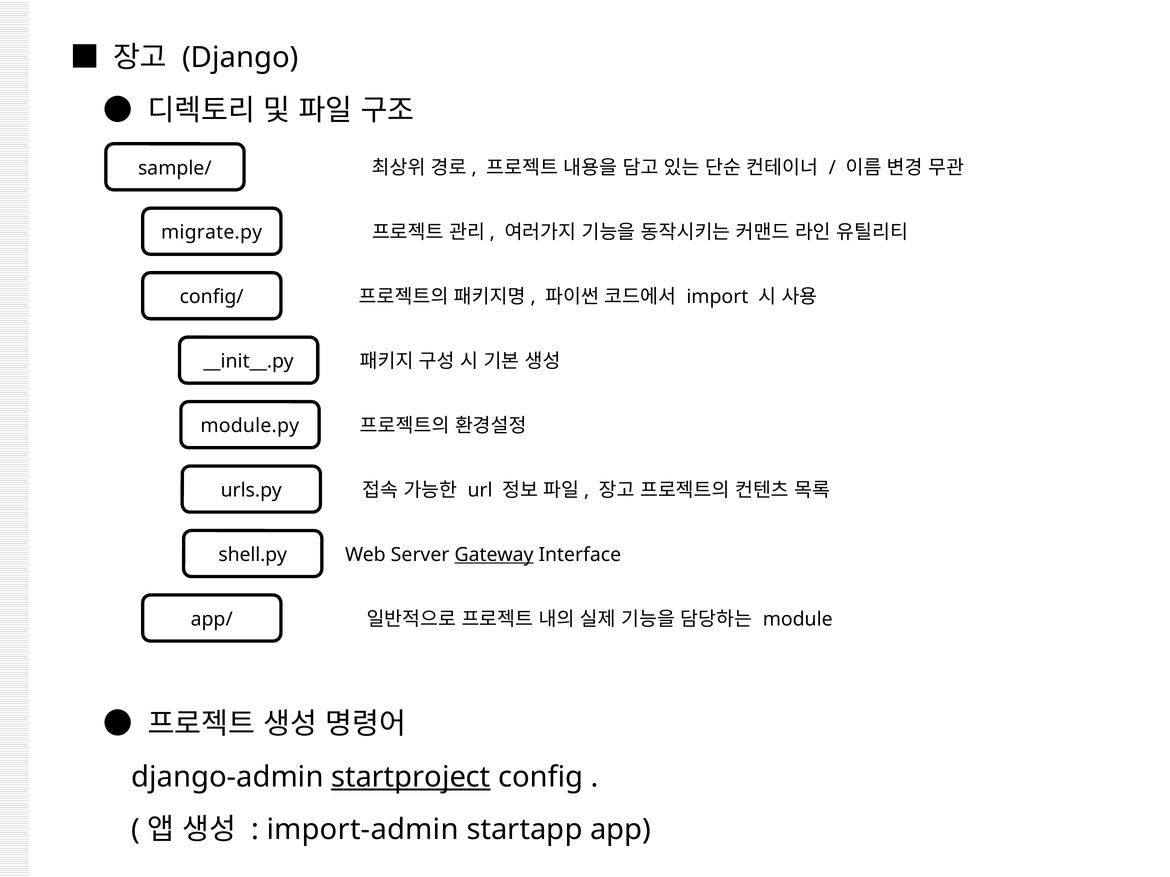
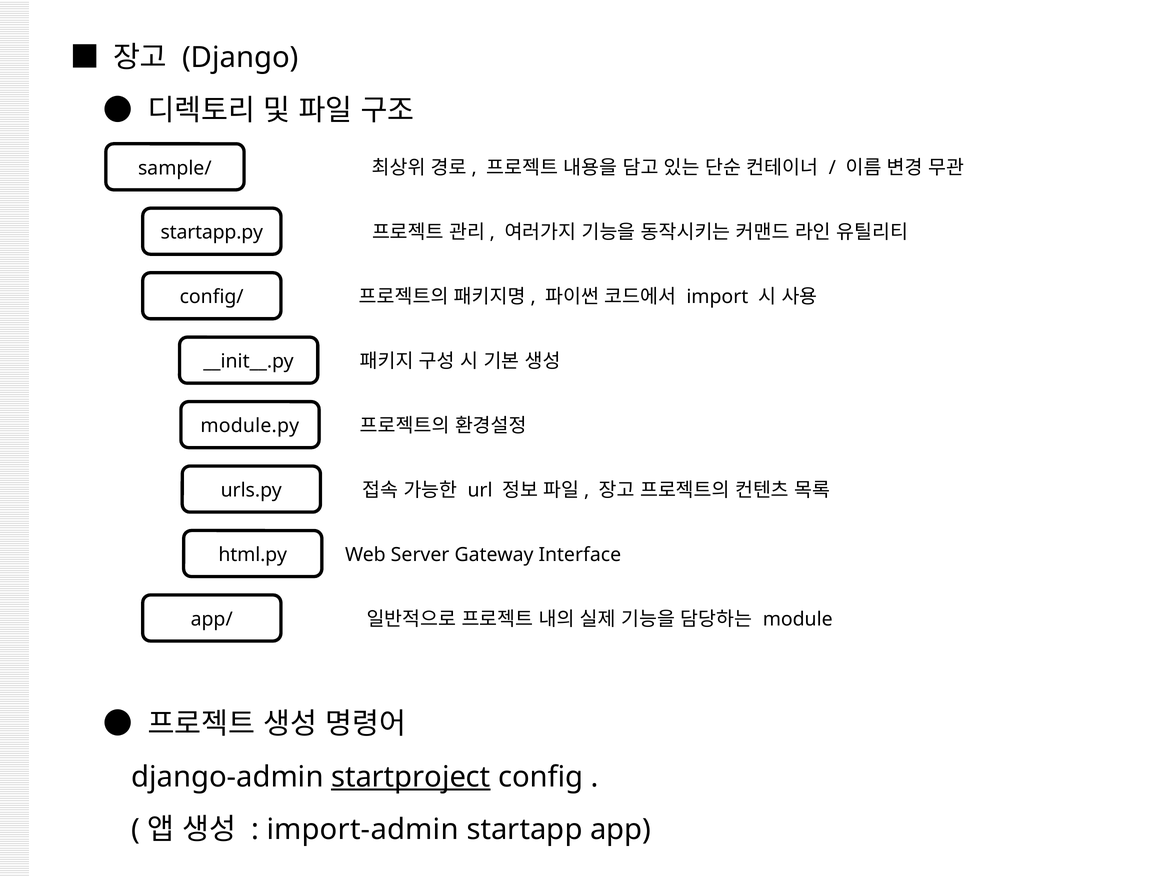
migrate.py: migrate.py -> startapp.py (212, 233)
Gateway underline: present -> none (494, 555)
shell.py: shell.py -> html.py (253, 555)
